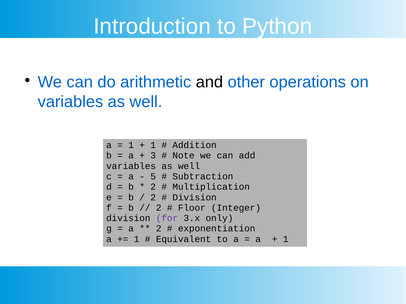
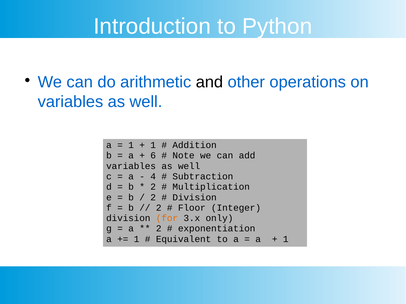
3: 3 -> 6 (153, 156)
5: 5 -> 4 (153, 177)
for colour: purple -> orange (167, 218)
